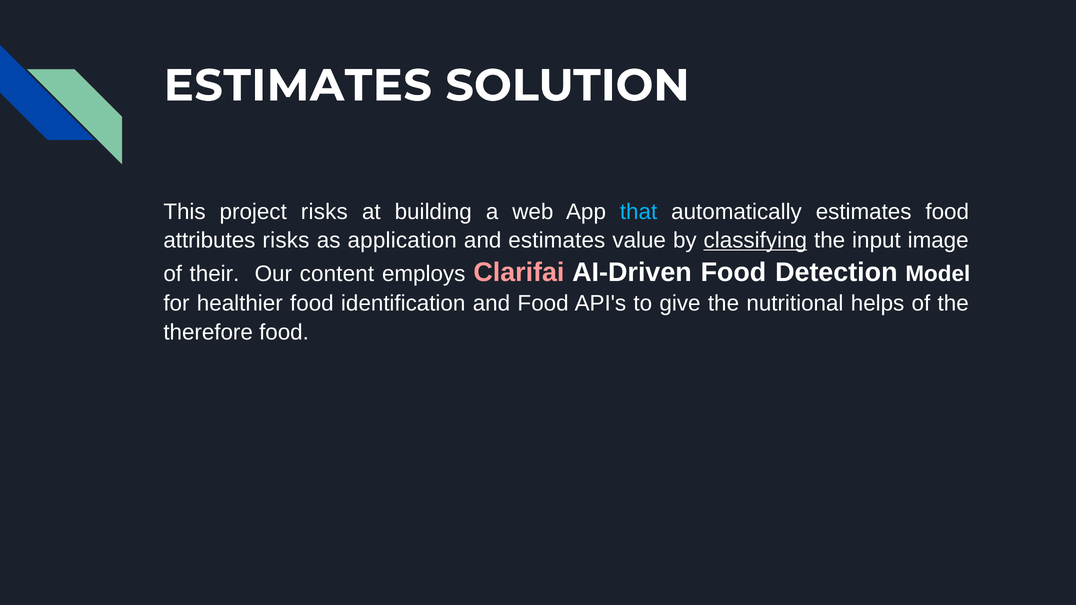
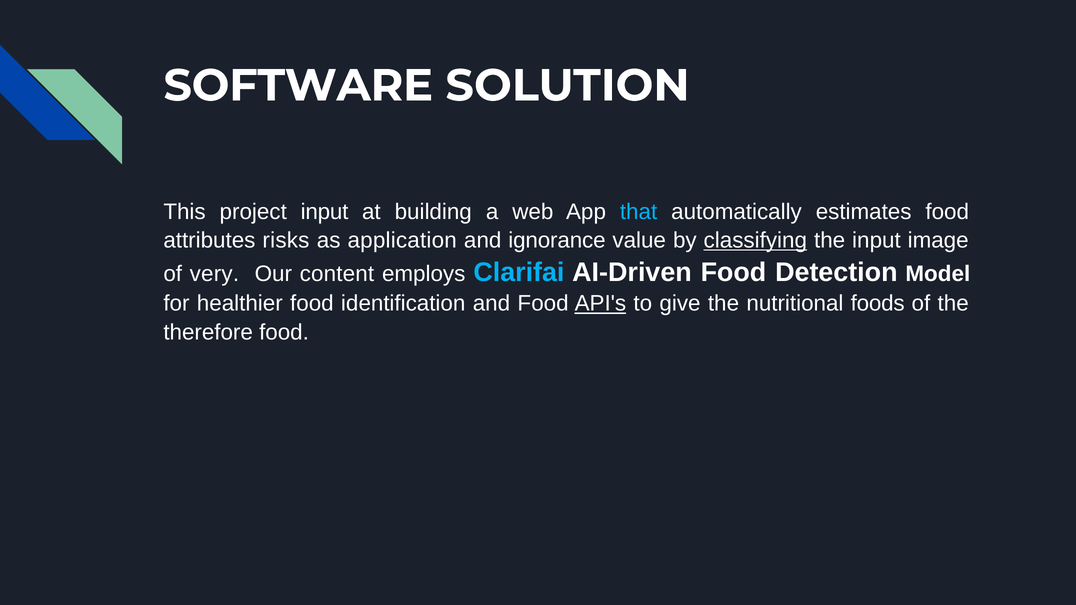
ESTIMATES: ESTIMATES -> SOFTWARE (298, 86)
project risks: risks -> input (325, 212)
and estimates: estimates -> ignorance (557, 240)
their: their -> very (214, 274)
Clarifai colour: pink -> light blue (519, 272)
API's underline: none -> present (600, 304)
helps: helps -> foods (878, 304)
